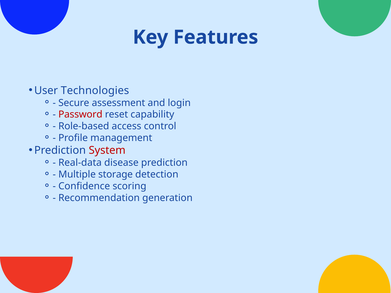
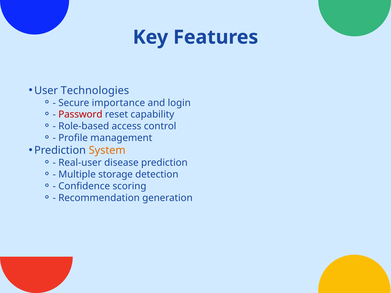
assessment: assessment -> importance (118, 103)
System colour: red -> orange (107, 151)
Real-data: Real-data -> Real-user (80, 163)
